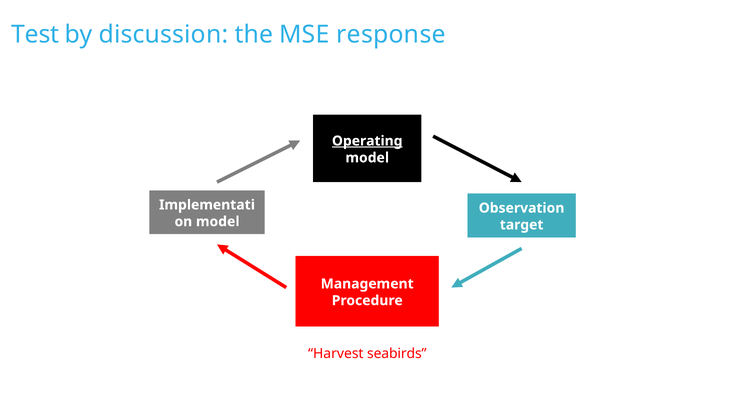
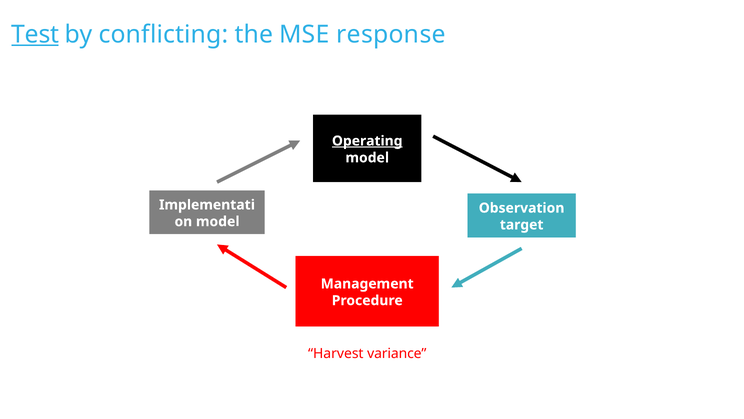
Test underline: none -> present (35, 35)
discussion: discussion -> conflicting (164, 35)
seabirds: seabirds -> variance (397, 353)
